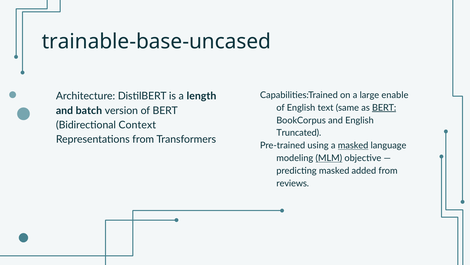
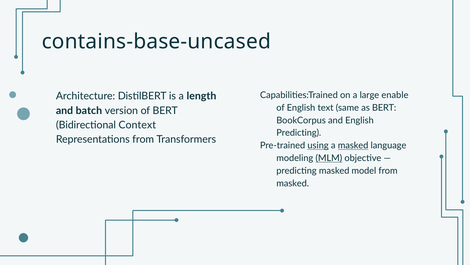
trainable-base-uncased: trainable-base-uncased -> contains-base-uncased (156, 42)
BERT underline: present -> none (384, 107)
Truncated: Truncated -> Predicting (299, 133)
using underline: none -> present (318, 145)
added: added -> model (364, 170)
reviews: reviews -> masked (293, 183)
